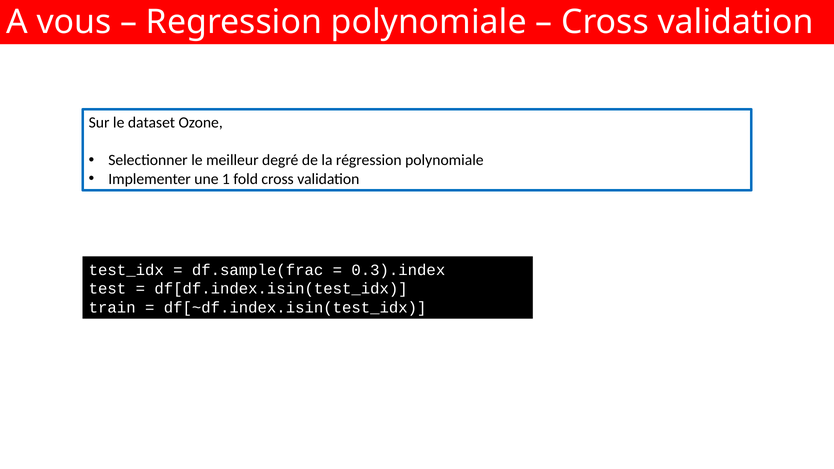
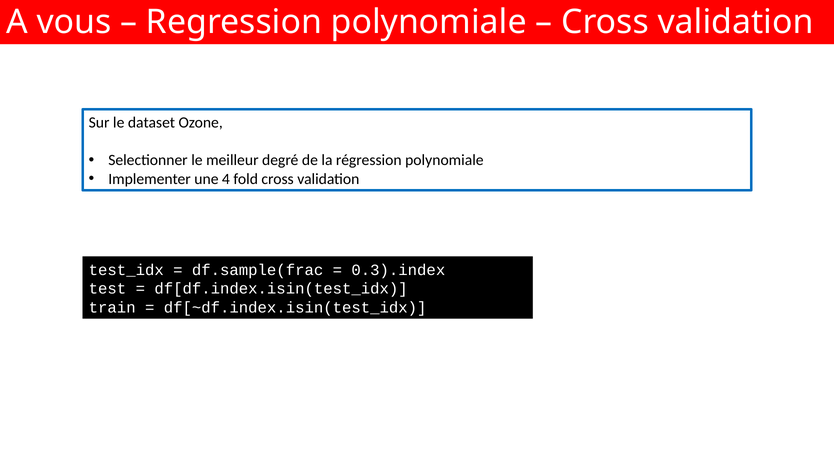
1: 1 -> 4 (226, 179)
